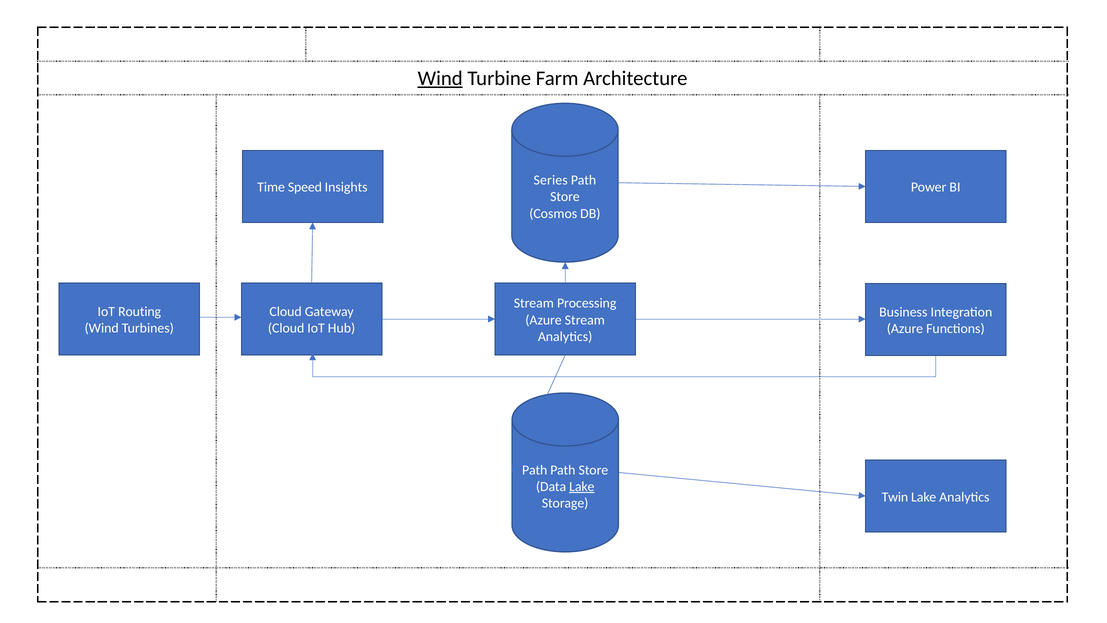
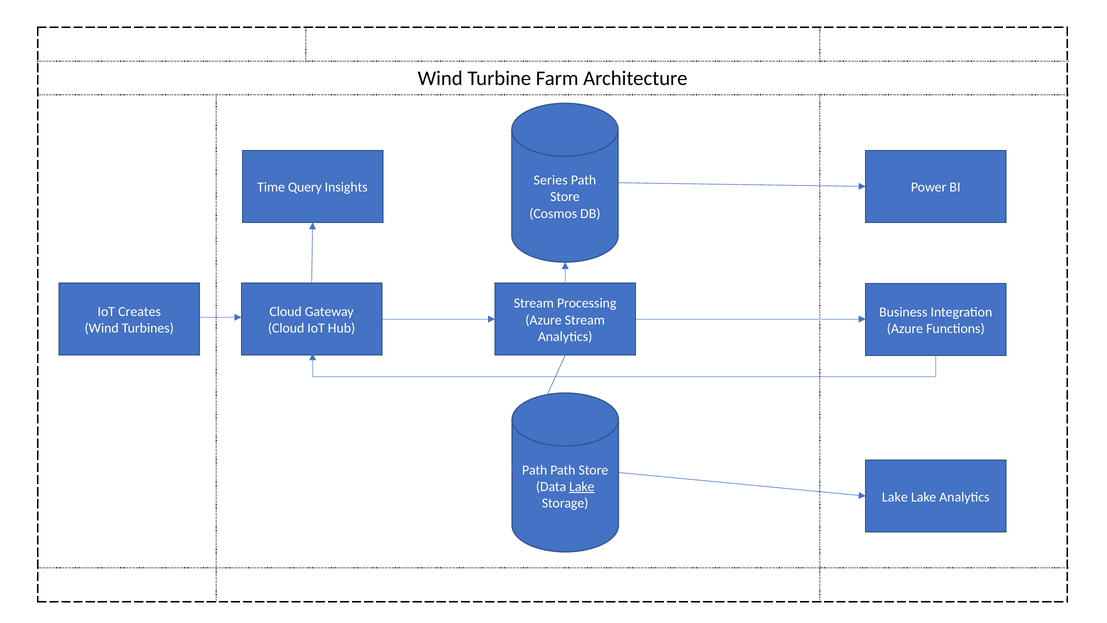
Wind underline: present -> none (440, 78)
Speed: Speed -> Query (305, 187)
Routing: Routing -> Creates (140, 312)
Twin: Twin -> Lake (895, 497)
